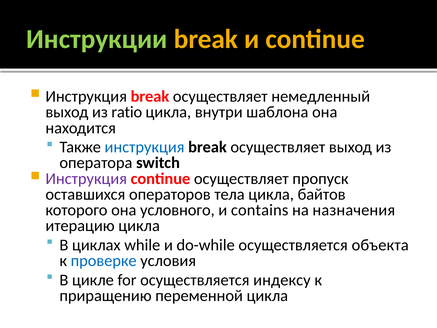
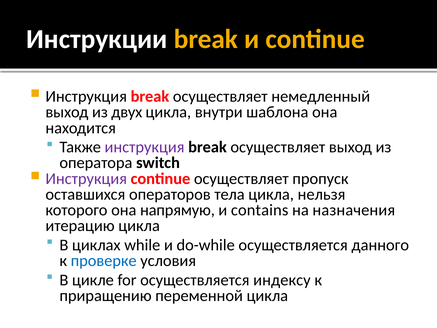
Инструкции colour: light green -> white (97, 39)
ratio: ratio -> двух (127, 112)
инструкция colour: blue -> purple (145, 147)
байтов: байтов -> нельзя (322, 194)
условного: условного -> напрямую (177, 210)
объекта: объекта -> данного (380, 245)
